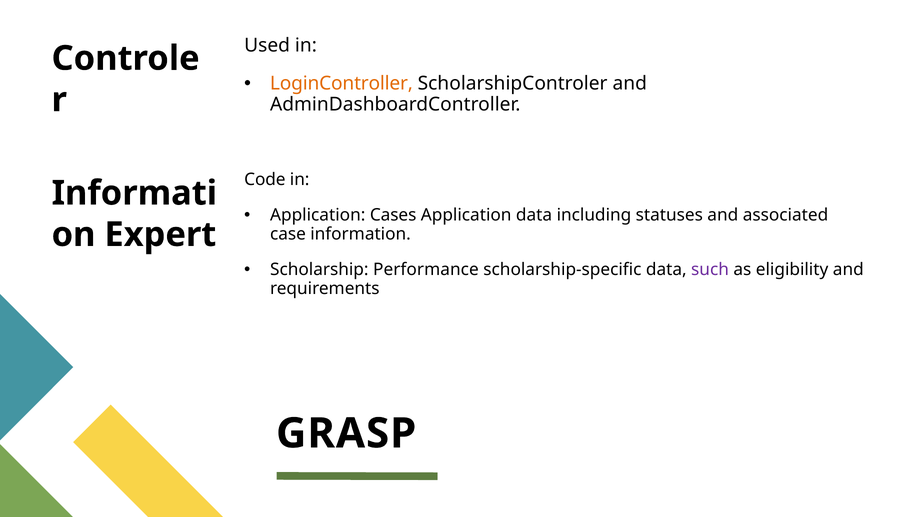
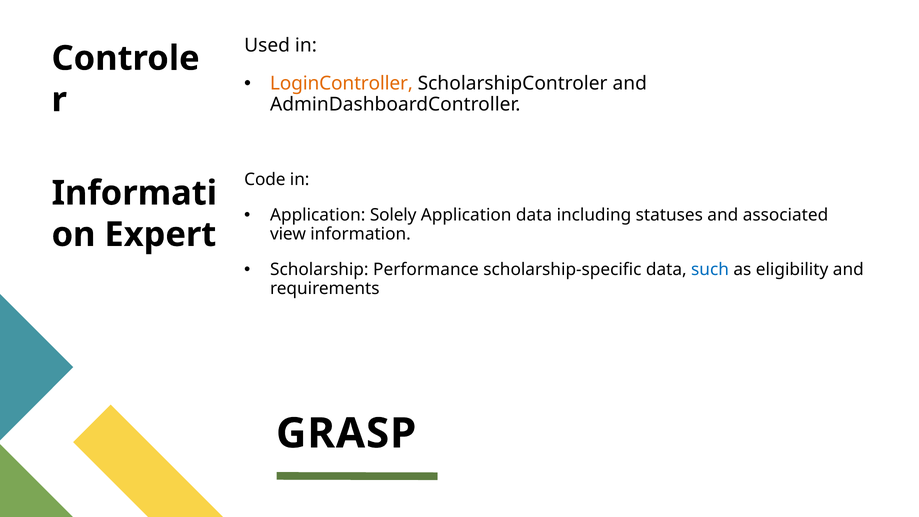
Cases: Cases -> Solely (393, 215)
case: case -> view (288, 234)
such colour: purple -> blue (710, 270)
